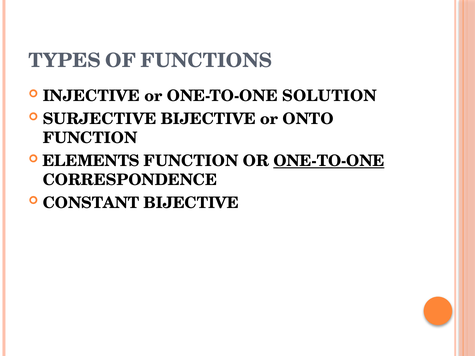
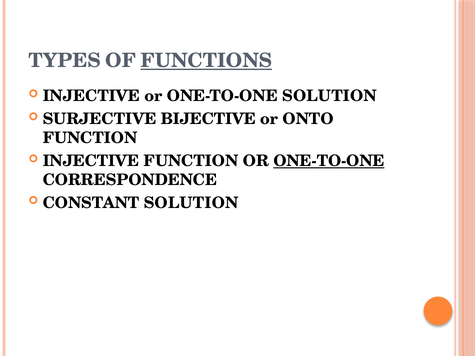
FUNCTIONS underline: none -> present (206, 61)
ELEMENTS: ELEMENTS -> INJECTIVE (91, 161)
CONSTANT BIJECTIVE: BIJECTIVE -> SOLUTION (191, 203)
